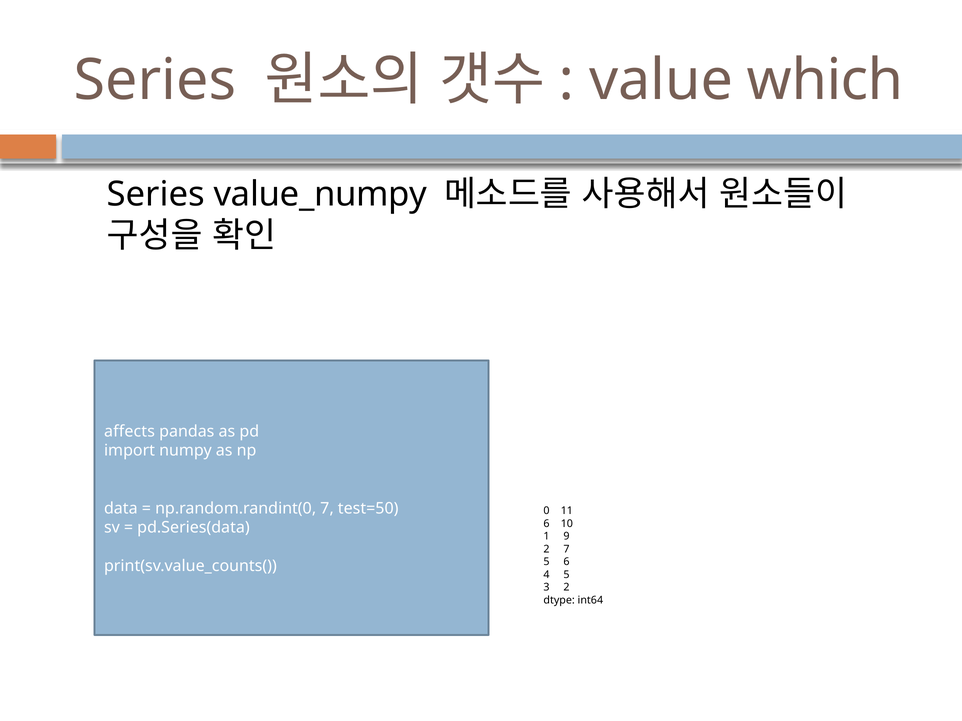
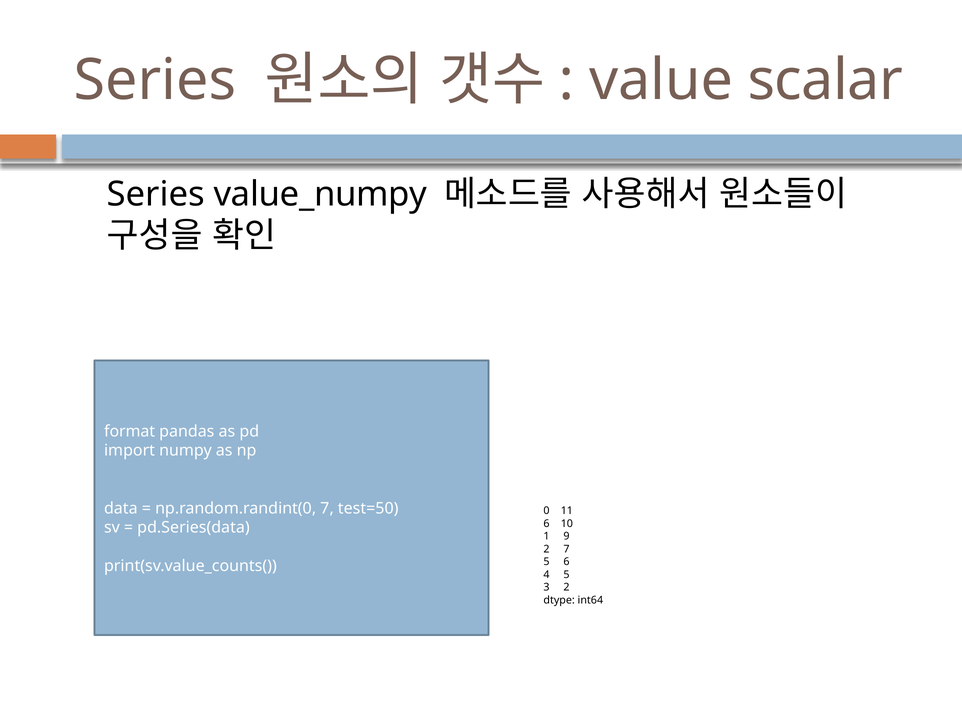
which: which -> scalar (825, 80)
affects: affects -> format (130, 432)
